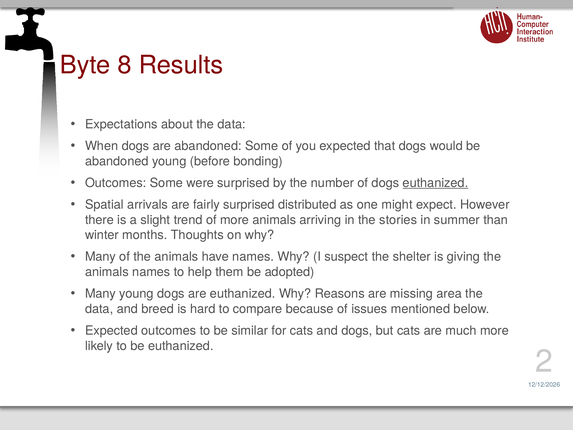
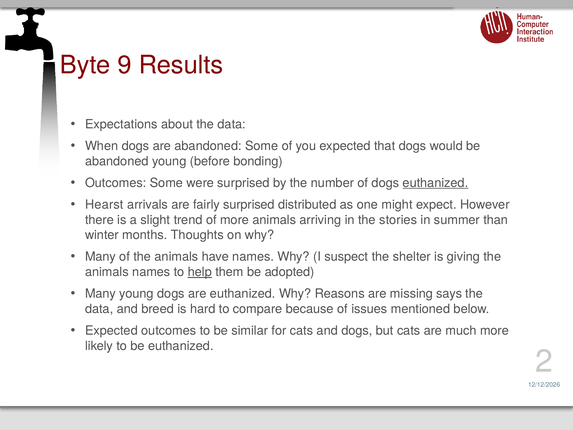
8: 8 -> 9 (124, 65)
Spatial: Spatial -> Hearst (104, 204)
help underline: none -> present (200, 272)
area: area -> says (449, 294)
